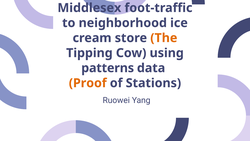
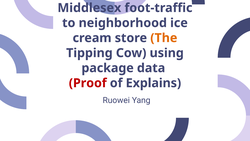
patterns: patterns -> package (108, 68)
Proof colour: orange -> red (88, 83)
Stations: Stations -> Explains (153, 83)
